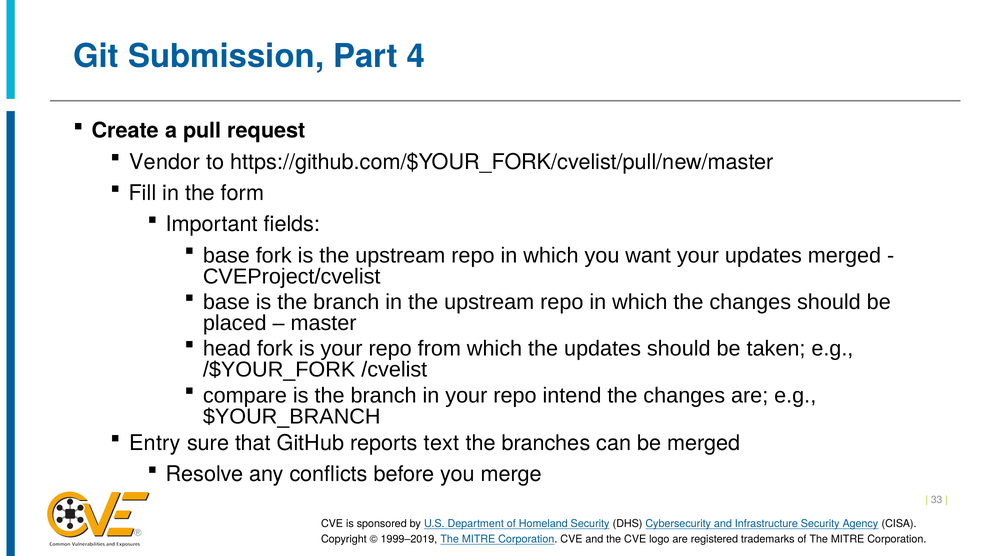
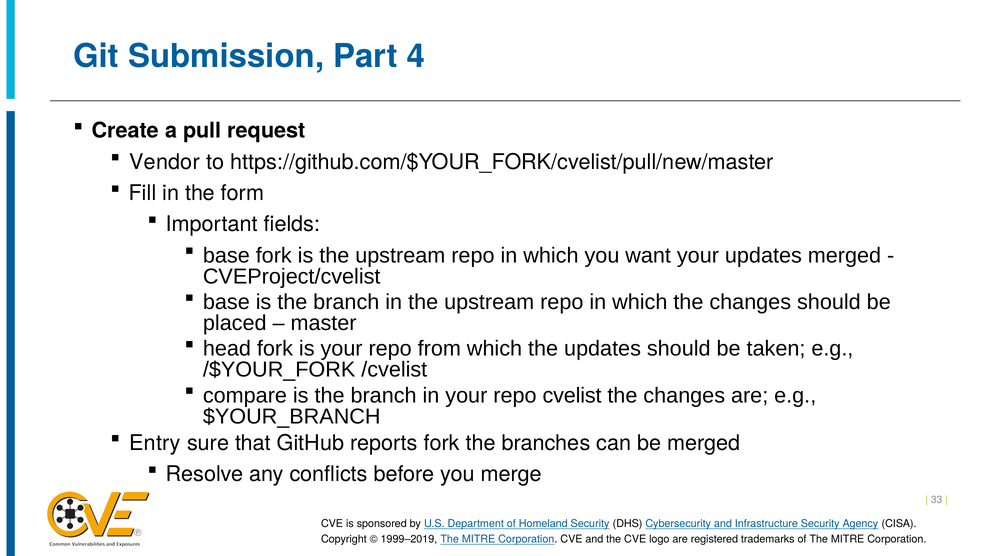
intend: intend -> cvelist (572, 395)
reports text: text -> fork (442, 443)
